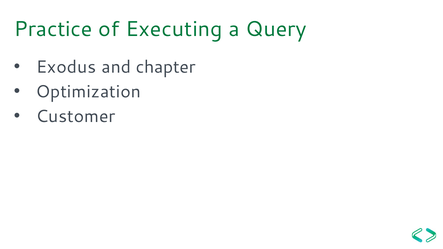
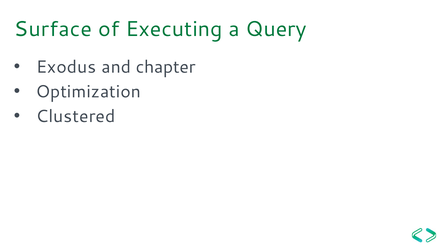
Practice: Practice -> Surface (53, 29)
Customer: Customer -> Clustered (76, 116)
